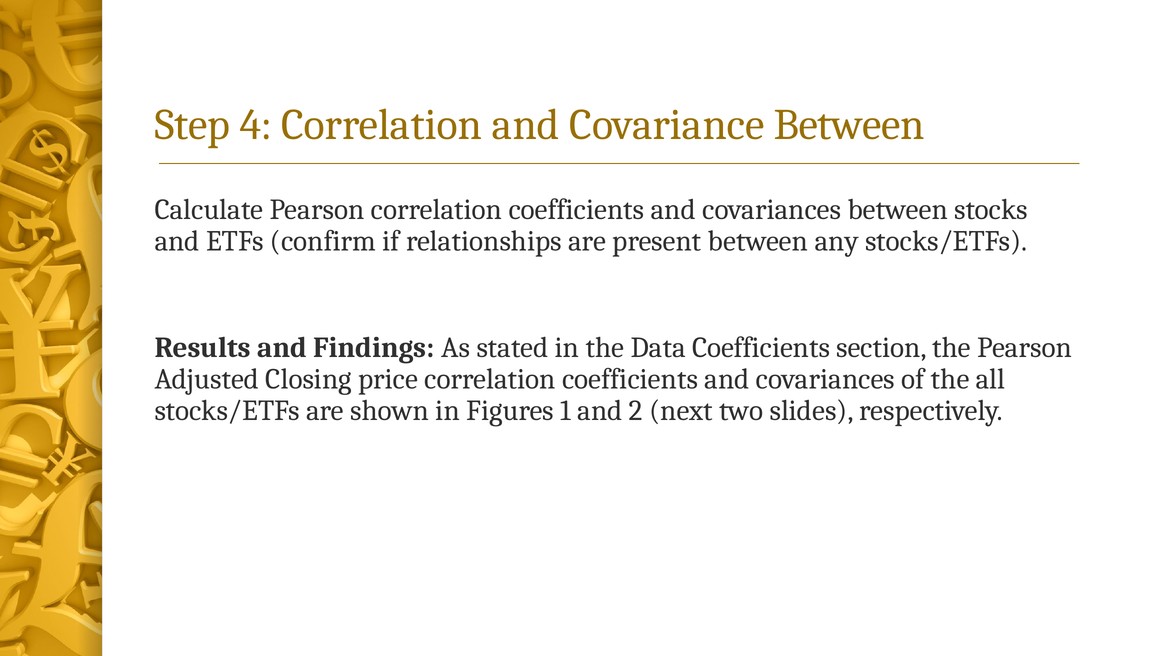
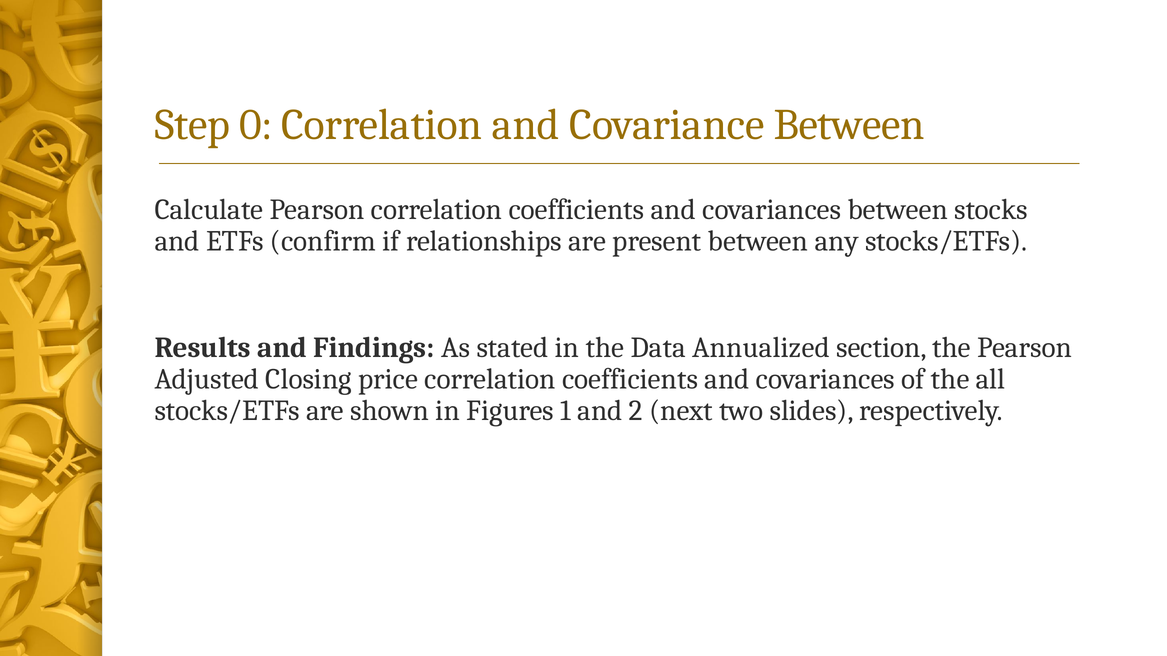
4: 4 -> 0 (256, 125)
Data Coefficients: Coefficients -> Annualized (761, 348)
